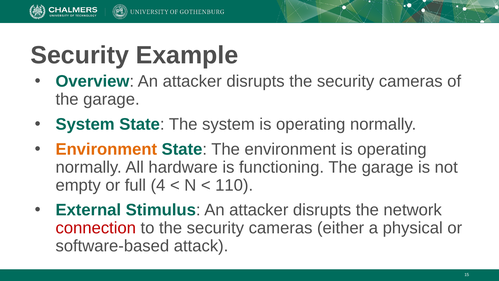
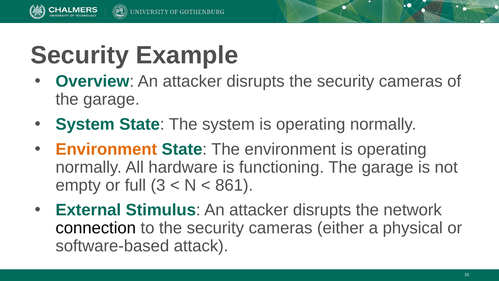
4: 4 -> 3 (158, 185)
110: 110 -> 861 (234, 185)
connection colour: red -> black (96, 228)
